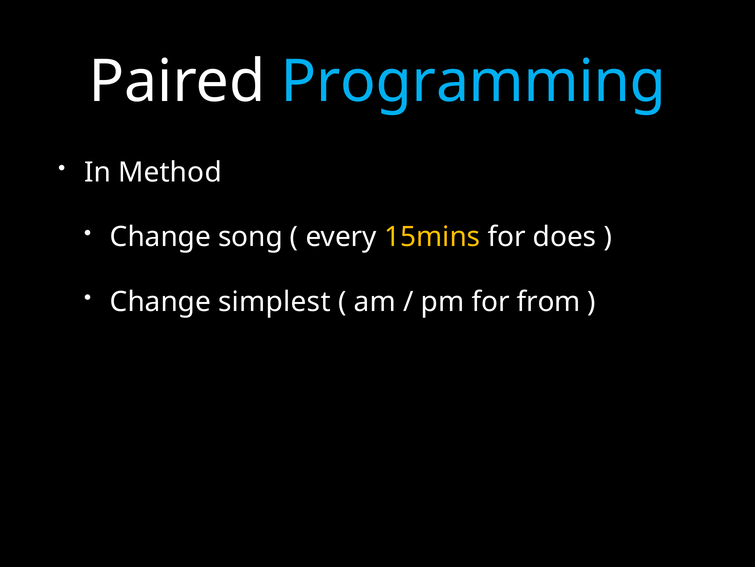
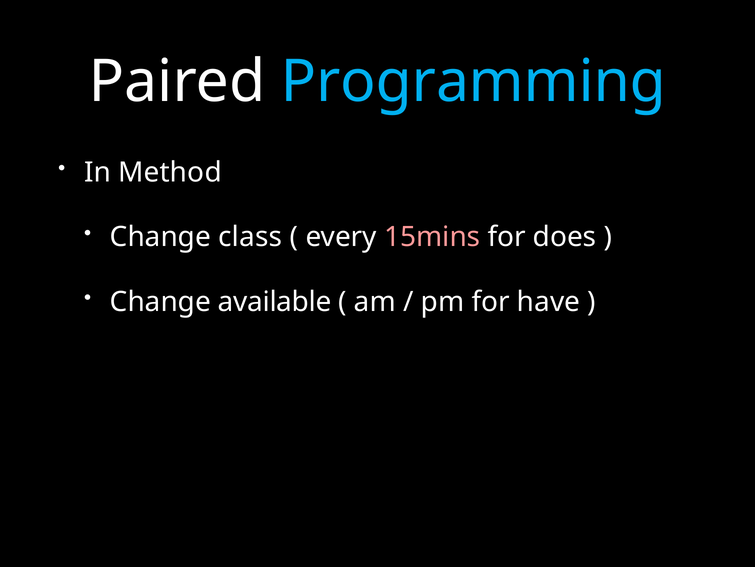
song: song -> class (250, 237)
15mins colour: yellow -> pink (432, 237)
simplest: simplest -> available (275, 301)
from: from -> have (549, 301)
